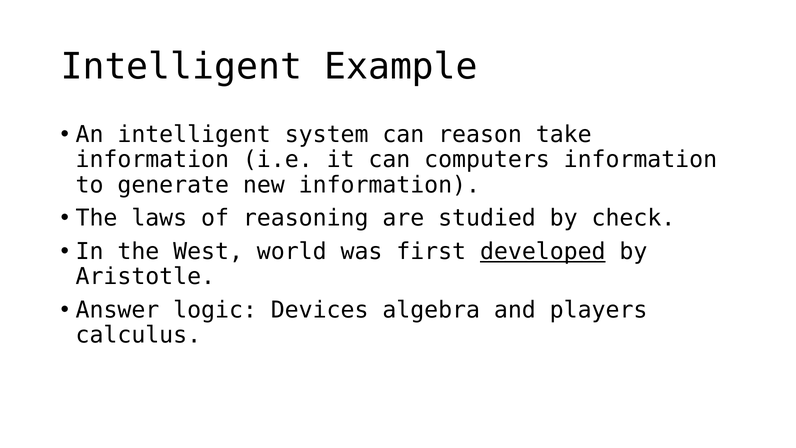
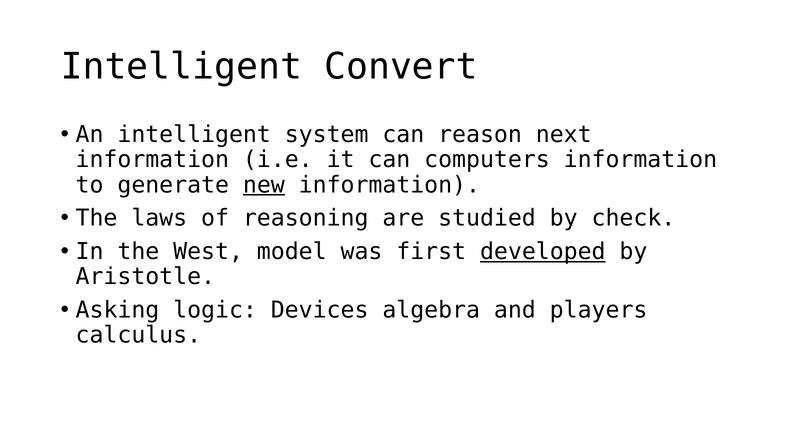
Example: Example -> Convert (401, 67)
take: take -> next (564, 135)
new underline: none -> present (264, 185)
world: world -> model (292, 251)
Answer: Answer -> Asking (117, 310)
